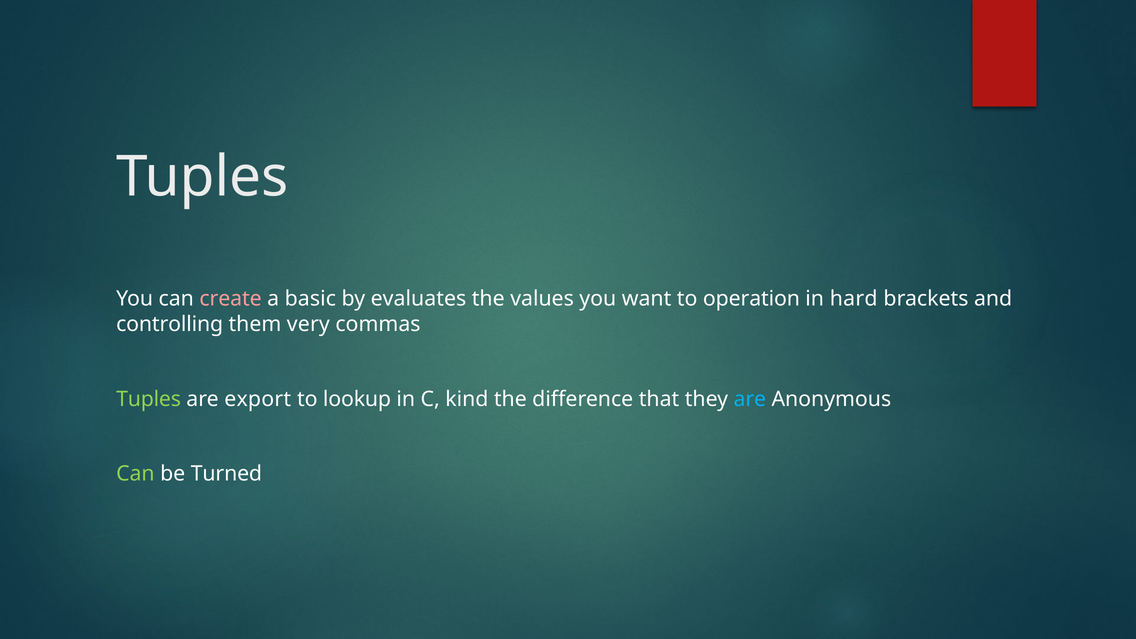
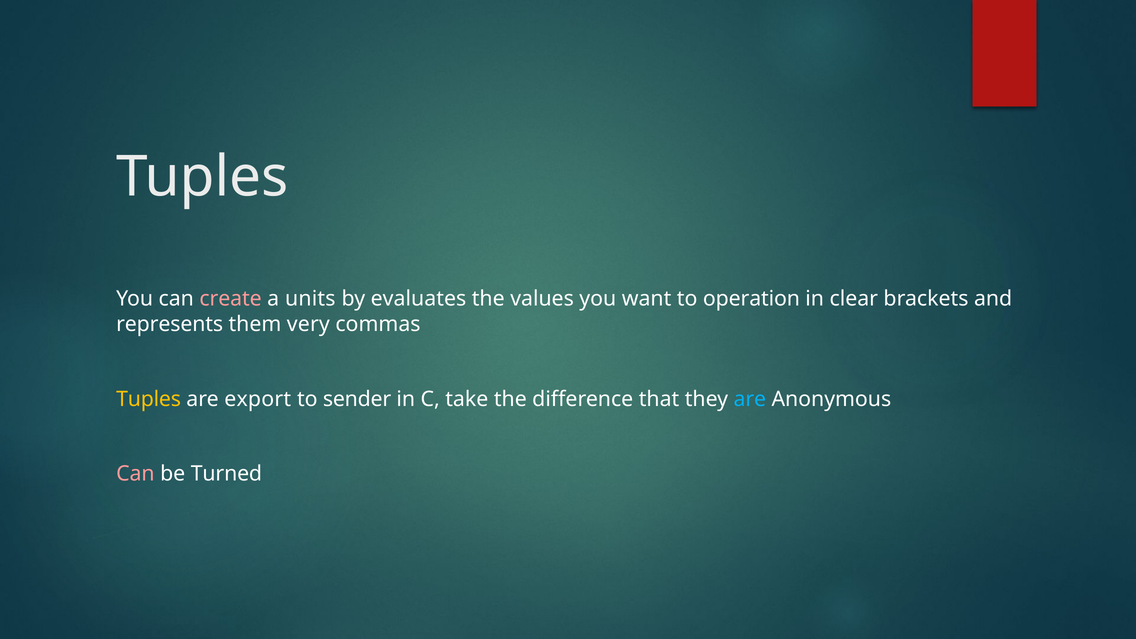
basic: basic -> units (310, 299)
hard: hard -> clear (854, 299)
controlling: controlling -> represents (170, 324)
Tuples colour: light green -> yellow (149, 399)
lookup: lookup -> sender (357, 399)
kind: kind -> take (467, 399)
Can colour: light green -> pink (135, 474)
